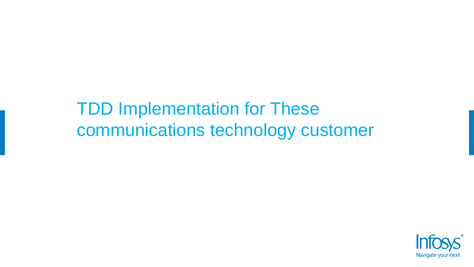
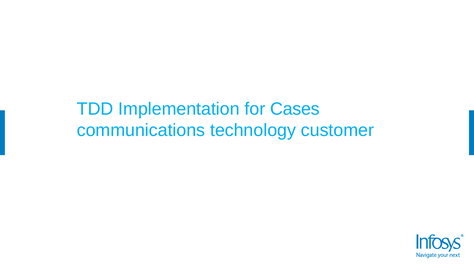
These: These -> Cases (295, 109)
